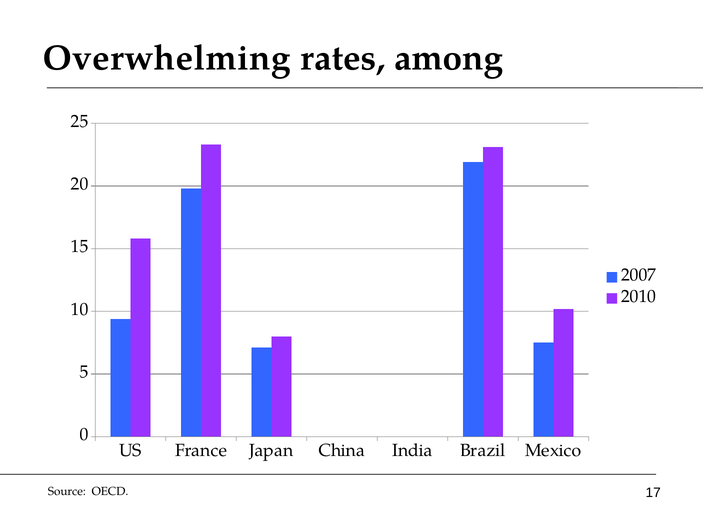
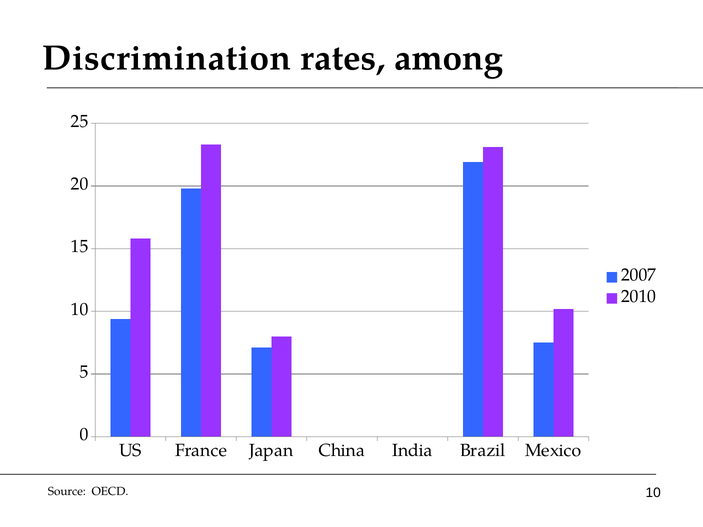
Overwhelming: Overwhelming -> Discrimination (167, 58)
OECD 17: 17 -> 10 (653, 493)
